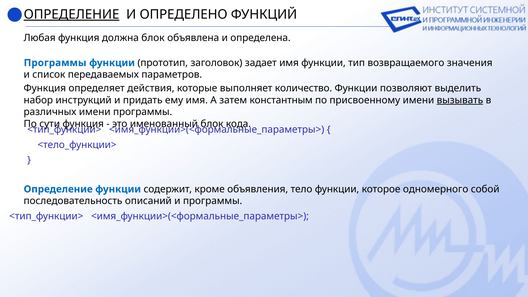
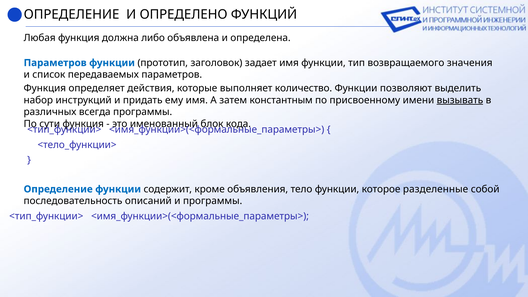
ОПРЕДЕЛЕНИЕ underline: present -> none (72, 14)
должна блок: блок -> либо (153, 38)
Программы: Программы -> Параметров (55, 63)
различных имени: имени -> всегда (95, 112)
одномерного: одномерного -> разделенные (436, 189)
